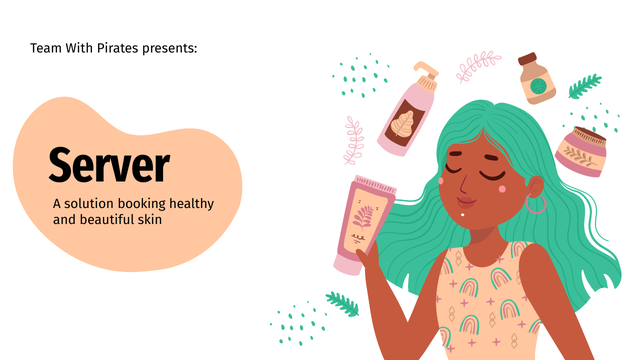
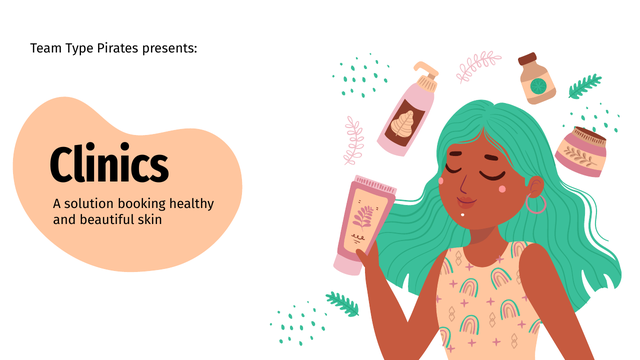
With: With -> Type (80, 48)
Server: Server -> Clinics (109, 166)
